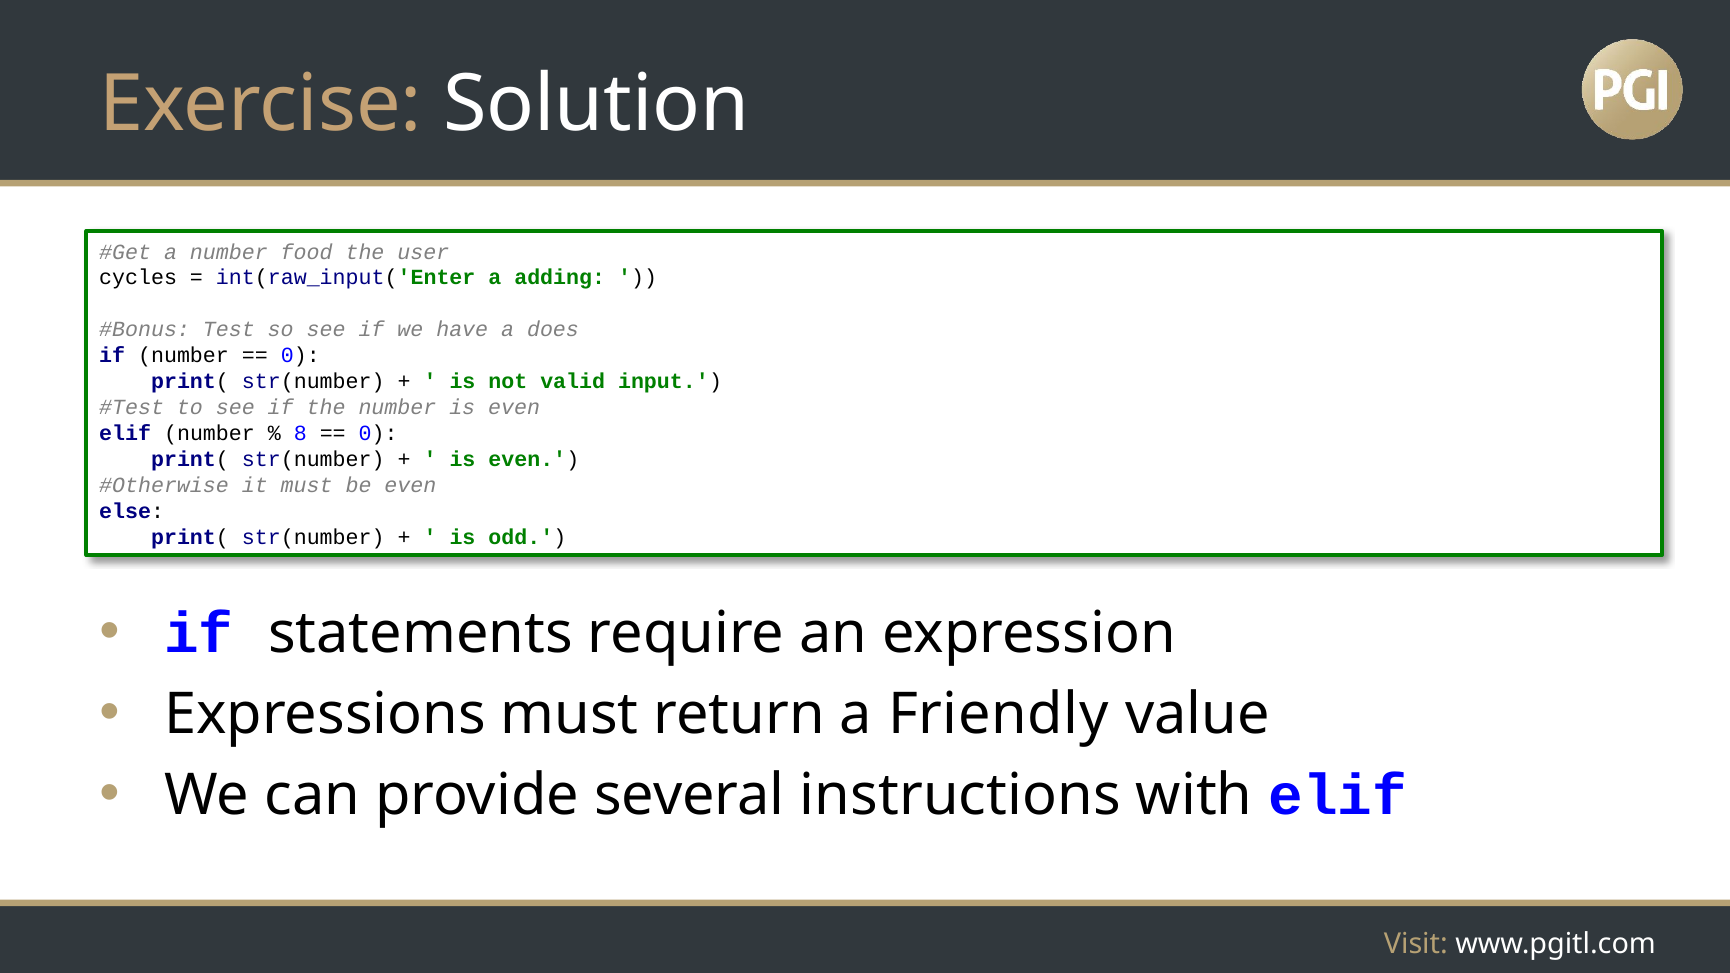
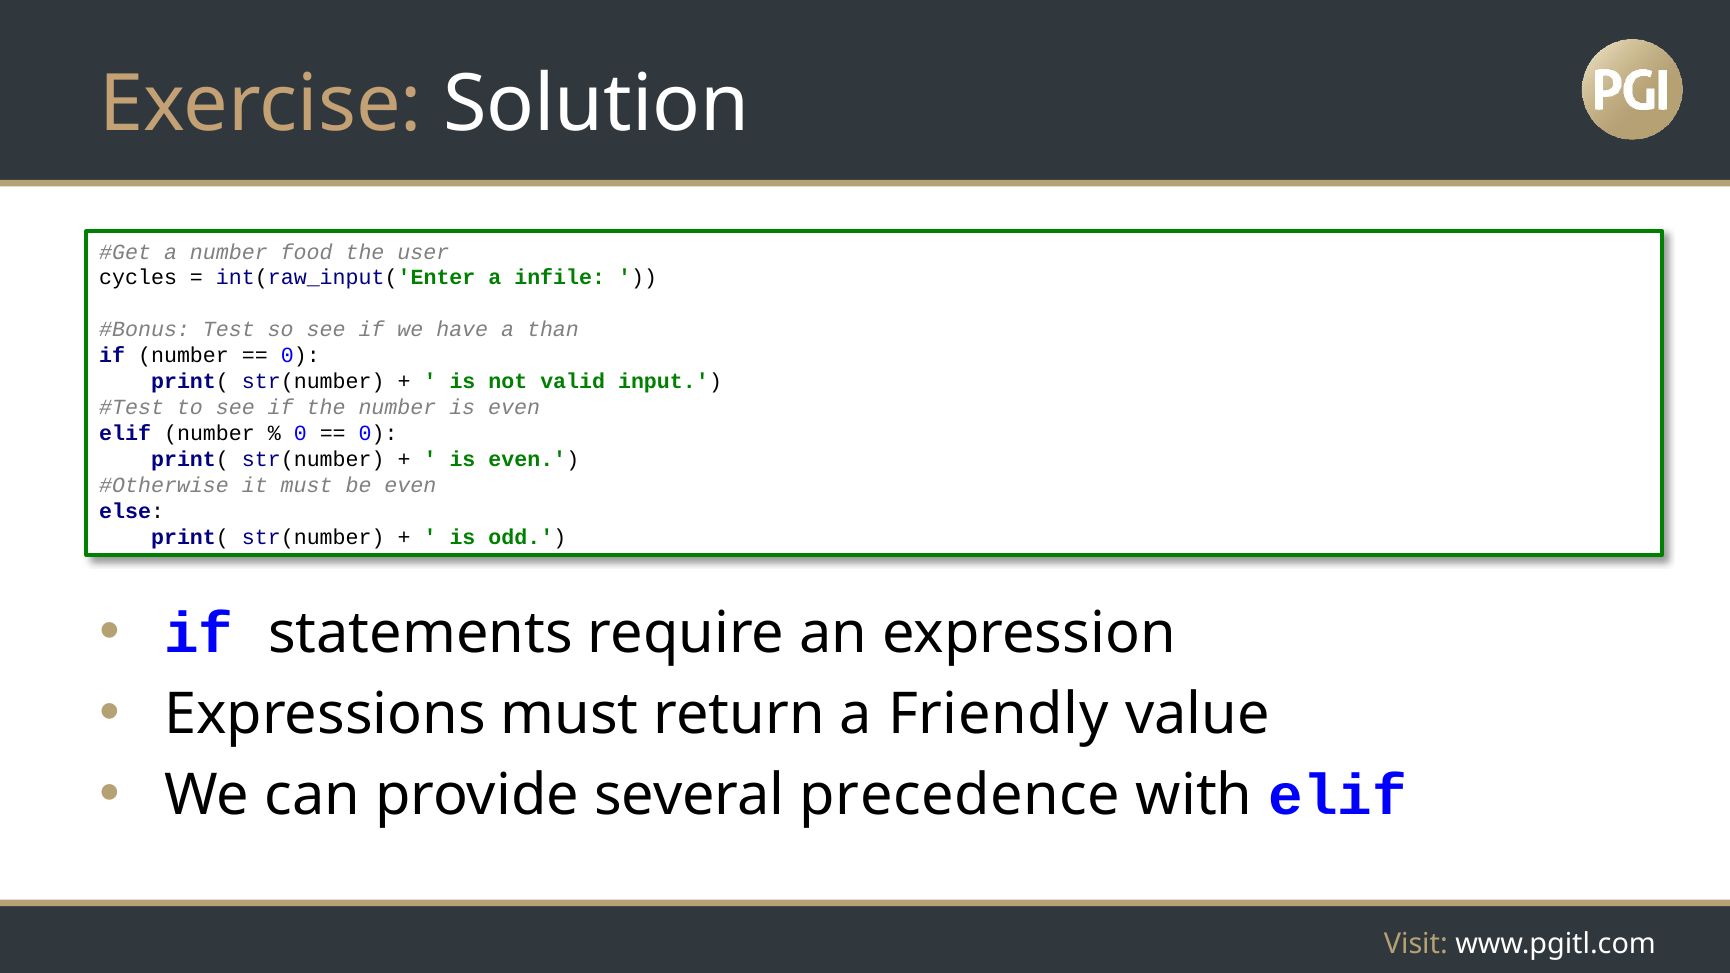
adding: adding -> infile (560, 278)
does: does -> than (553, 330)
8: 8 -> 0 (300, 434)
instructions: instructions -> precedence (960, 795)
